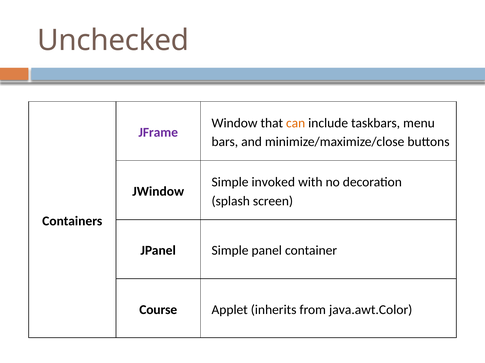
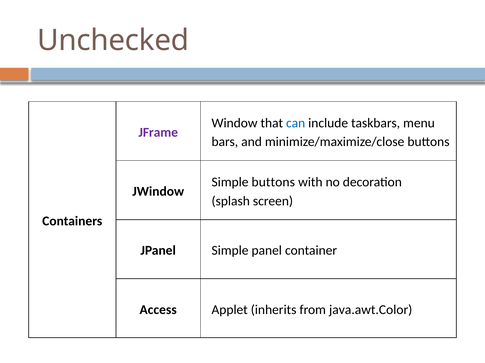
can colour: orange -> blue (296, 123)
Simple invoked: invoked -> buttons (273, 182)
Course: Course -> Access (158, 310)
